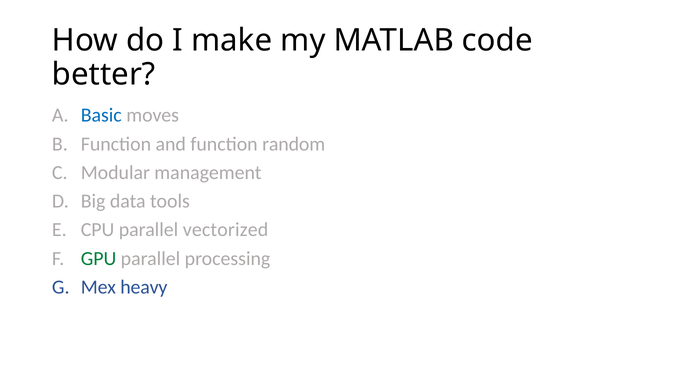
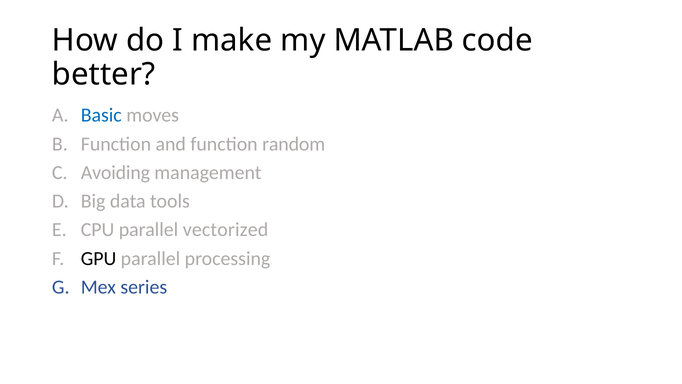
Modular: Modular -> Avoiding (115, 172)
GPU colour: green -> black (99, 258)
heavy: heavy -> series (144, 287)
